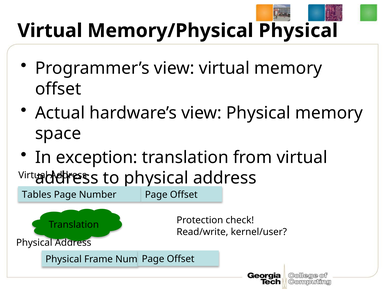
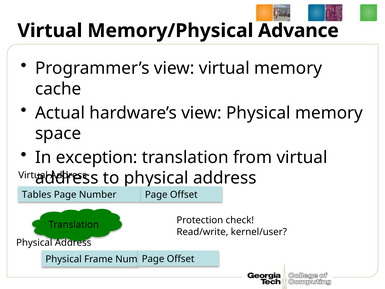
Memory/Physical Physical: Physical -> Advance (298, 31)
offset: offset -> cache (58, 89)
